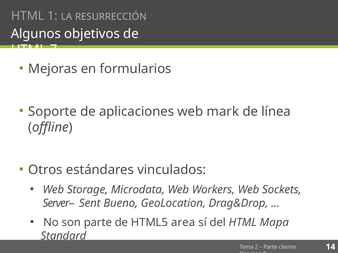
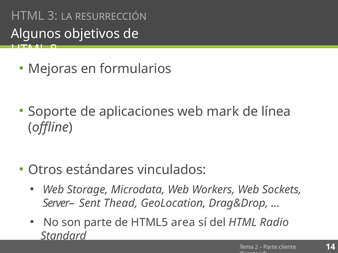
1: 1 -> 3 (53, 16)
7: 7 -> 8 (54, 50)
Bueno: Bueno -> Thead (121, 204)
Mapa: Mapa -> Radio (274, 223)
